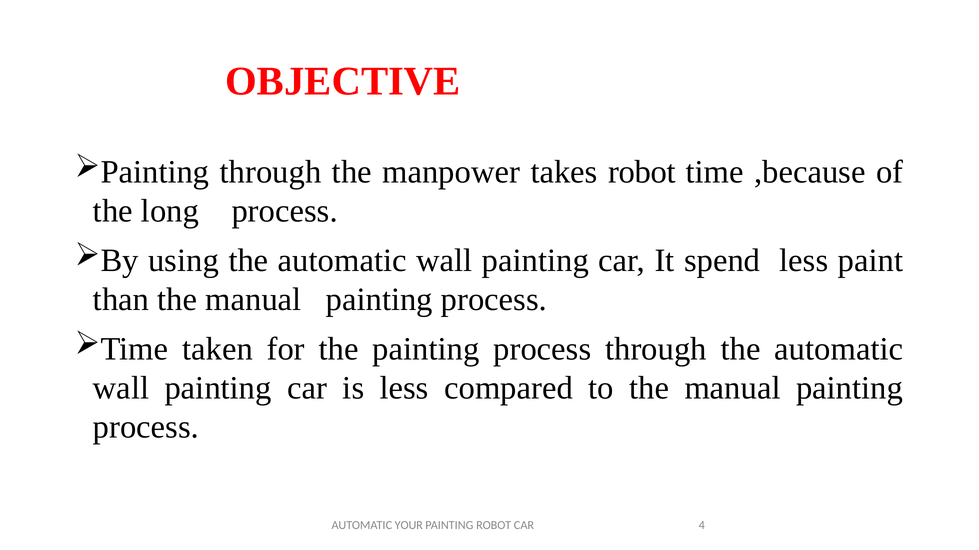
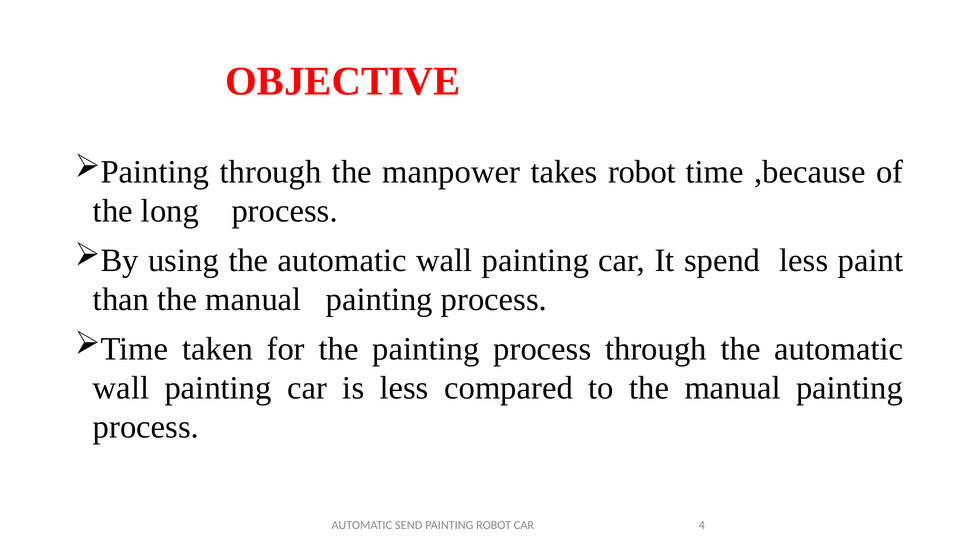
YOUR: YOUR -> SEND (409, 526)
